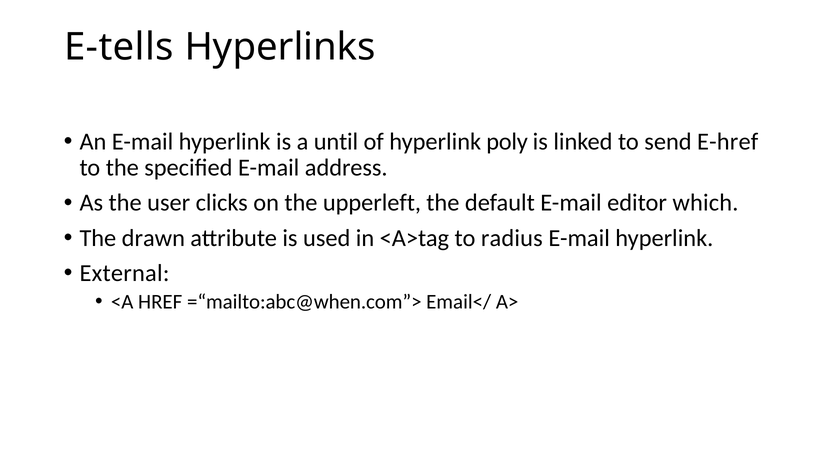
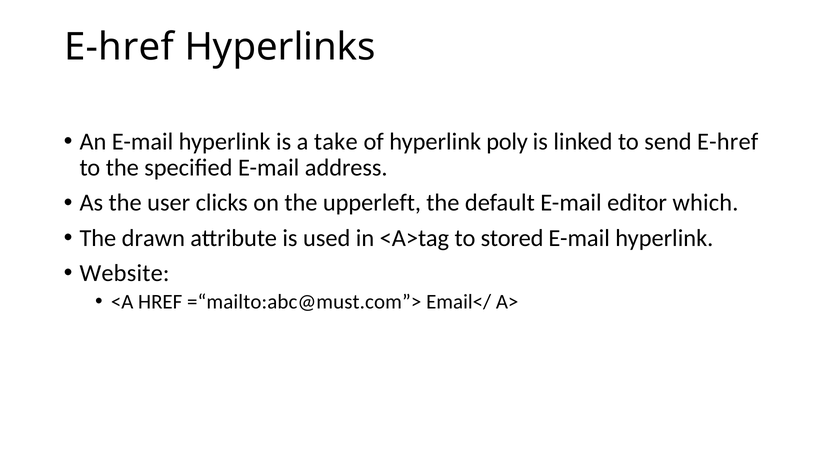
E-tells: E-tells -> E-href (119, 47)
until: until -> take (336, 141)
radius: radius -> stored (512, 238)
External: External -> Website (125, 273)
=“mailto:abc@when.com”>: =“mailto:abc@when.com”> -> =“mailto:abc@must.com”> (304, 302)
